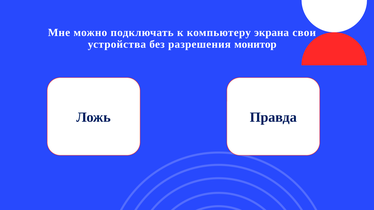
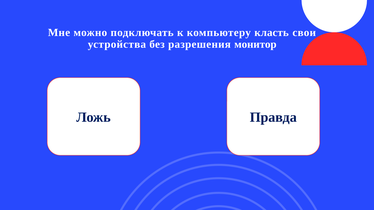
экрана: экрана -> класть (272, 33)
